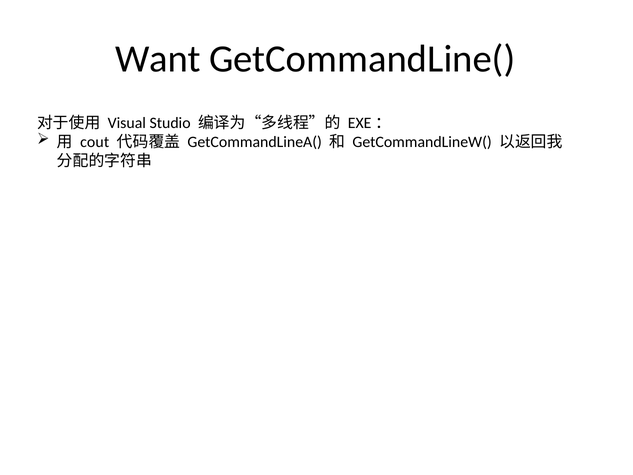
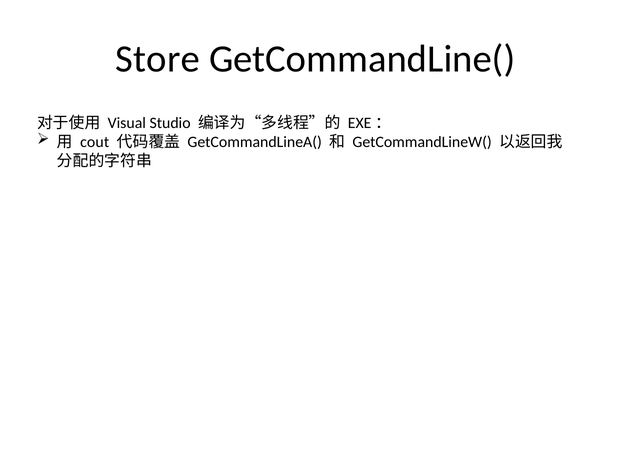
Want: Want -> Store (158, 59)
